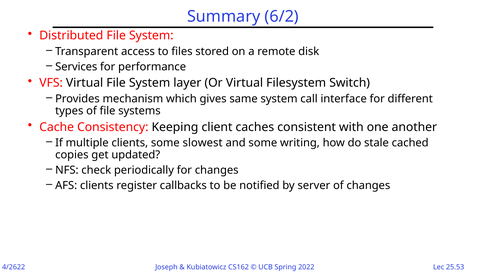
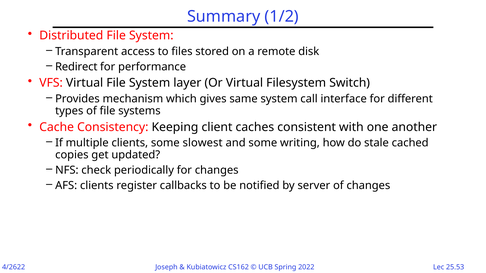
6/2: 6/2 -> 1/2 (282, 17)
Services: Services -> Redirect (76, 67)
